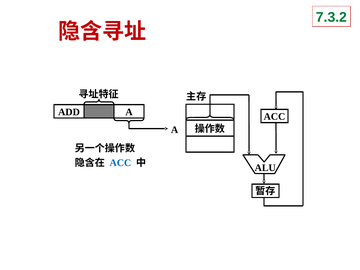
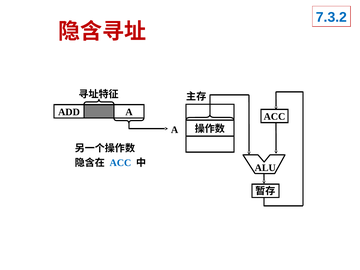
7.3.2 colour: green -> blue (331, 17)
